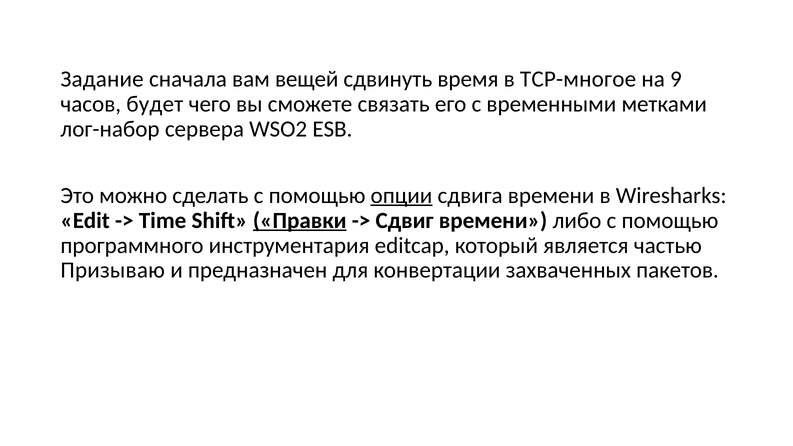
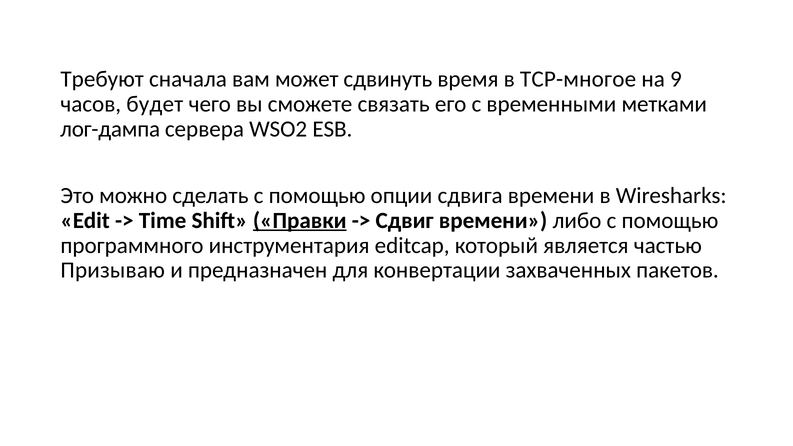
Задание: Задание -> Требуют (102, 79)
вещей: вещей -> может (307, 79)
лог-набор: лог-набор -> лог-дампа (110, 129)
опции underline: present -> none (401, 195)
